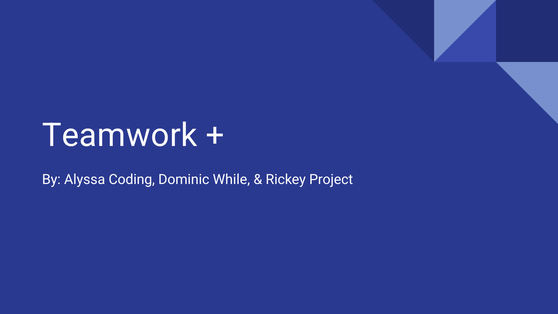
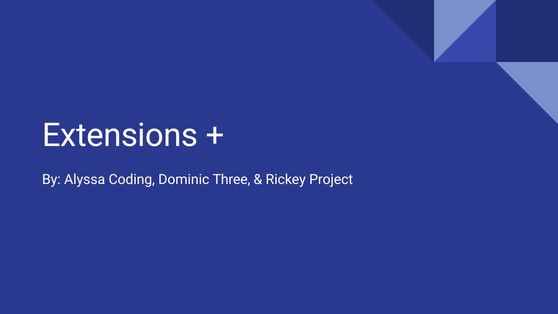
Teamwork: Teamwork -> Extensions (120, 135)
While: While -> Three (232, 180)
